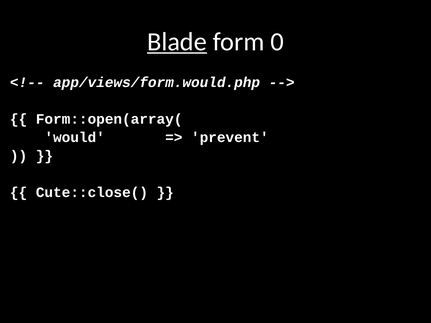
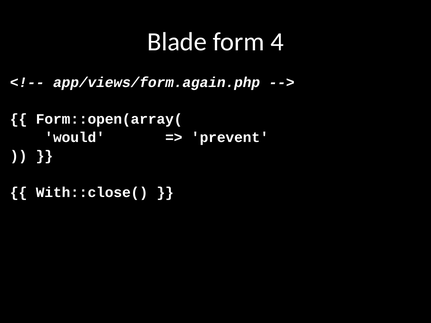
Blade underline: present -> none (177, 42)
0: 0 -> 4 (277, 42)
app/views/form.would.php: app/views/form.would.php -> app/views/form.again.php (157, 82)
Cute::close(: Cute::close( -> With::close( (92, 193)
